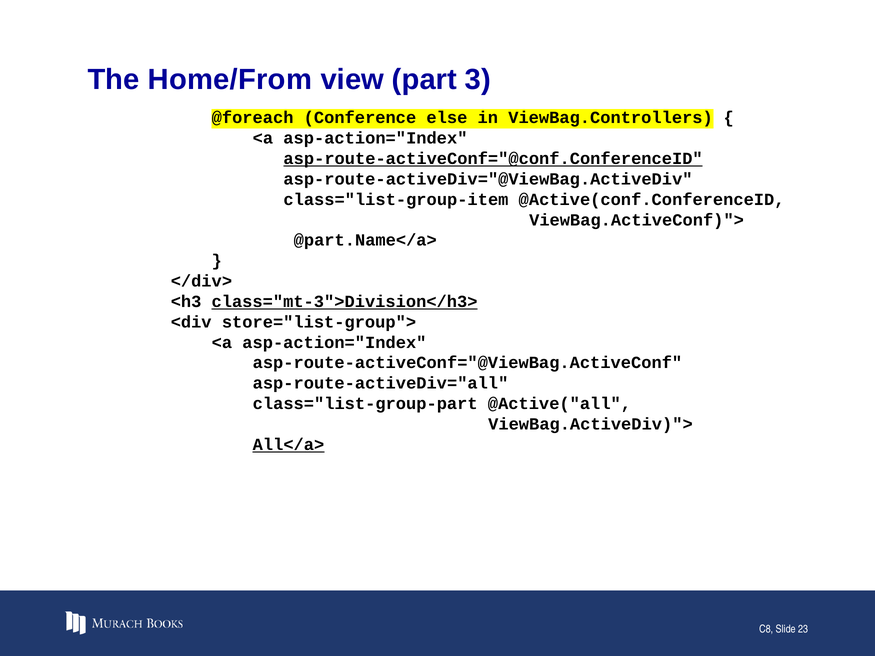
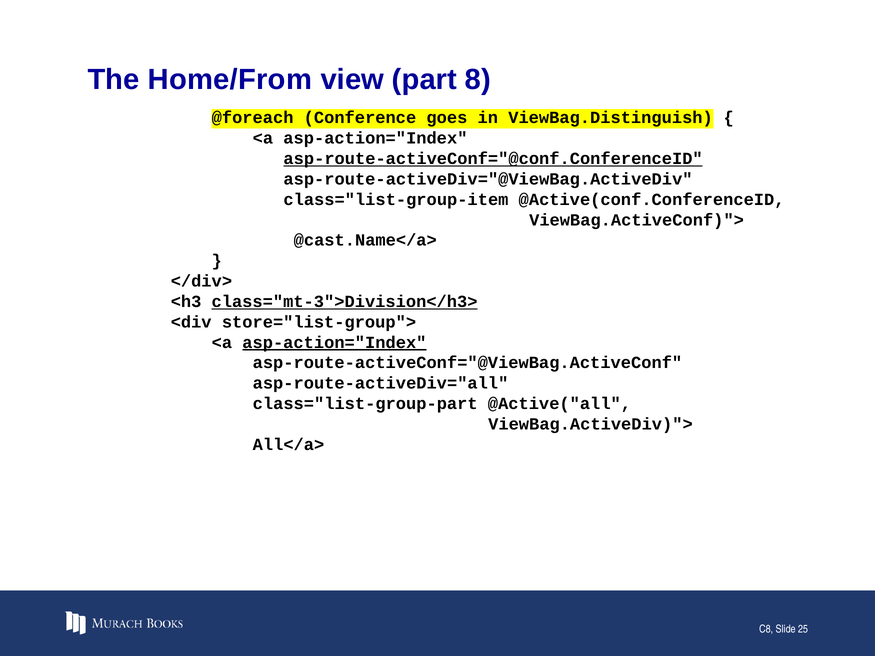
3: 3 -> 8 (478, 79)
else: else -> goes (447, 118)
ViewBag.Controllers: ViewBag.Controllers -> ViewBag.Distinguish (611, 118)
@part.Name</a>: @part.Name</a> -> @cast.Name</a> (365, 240)
asp-action="Index underline: none -> present (334, 343)
All</a> underline: present -> none (288, 445)
23: 23 -> 25 (803, 630)
